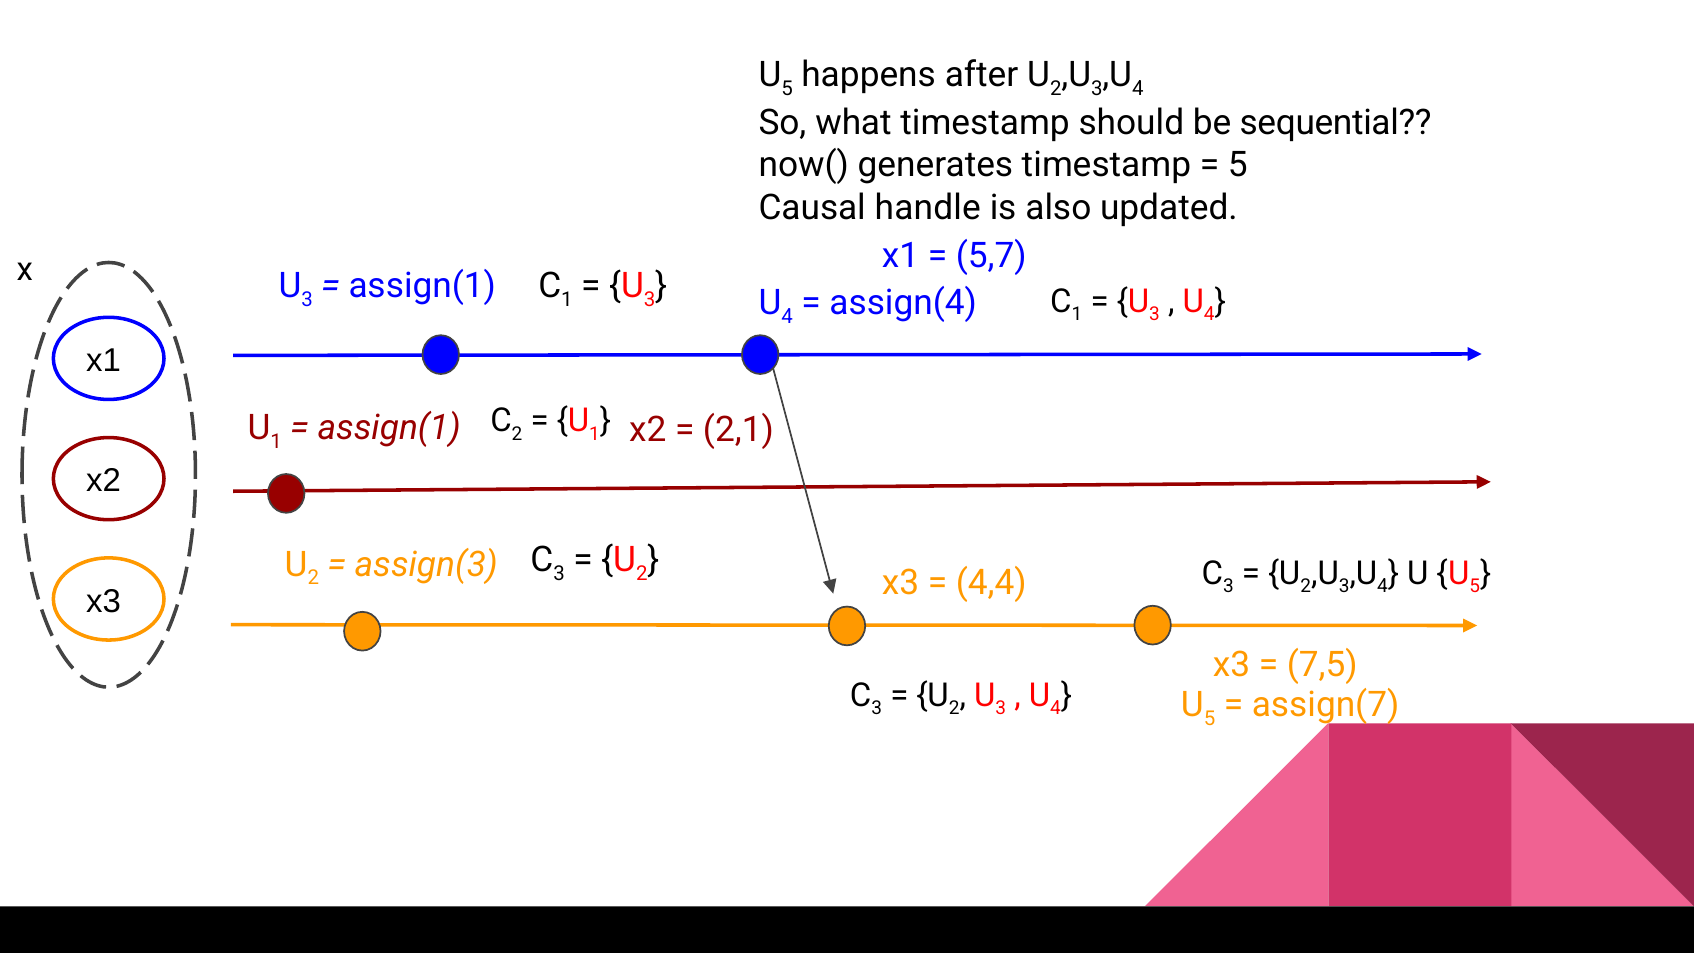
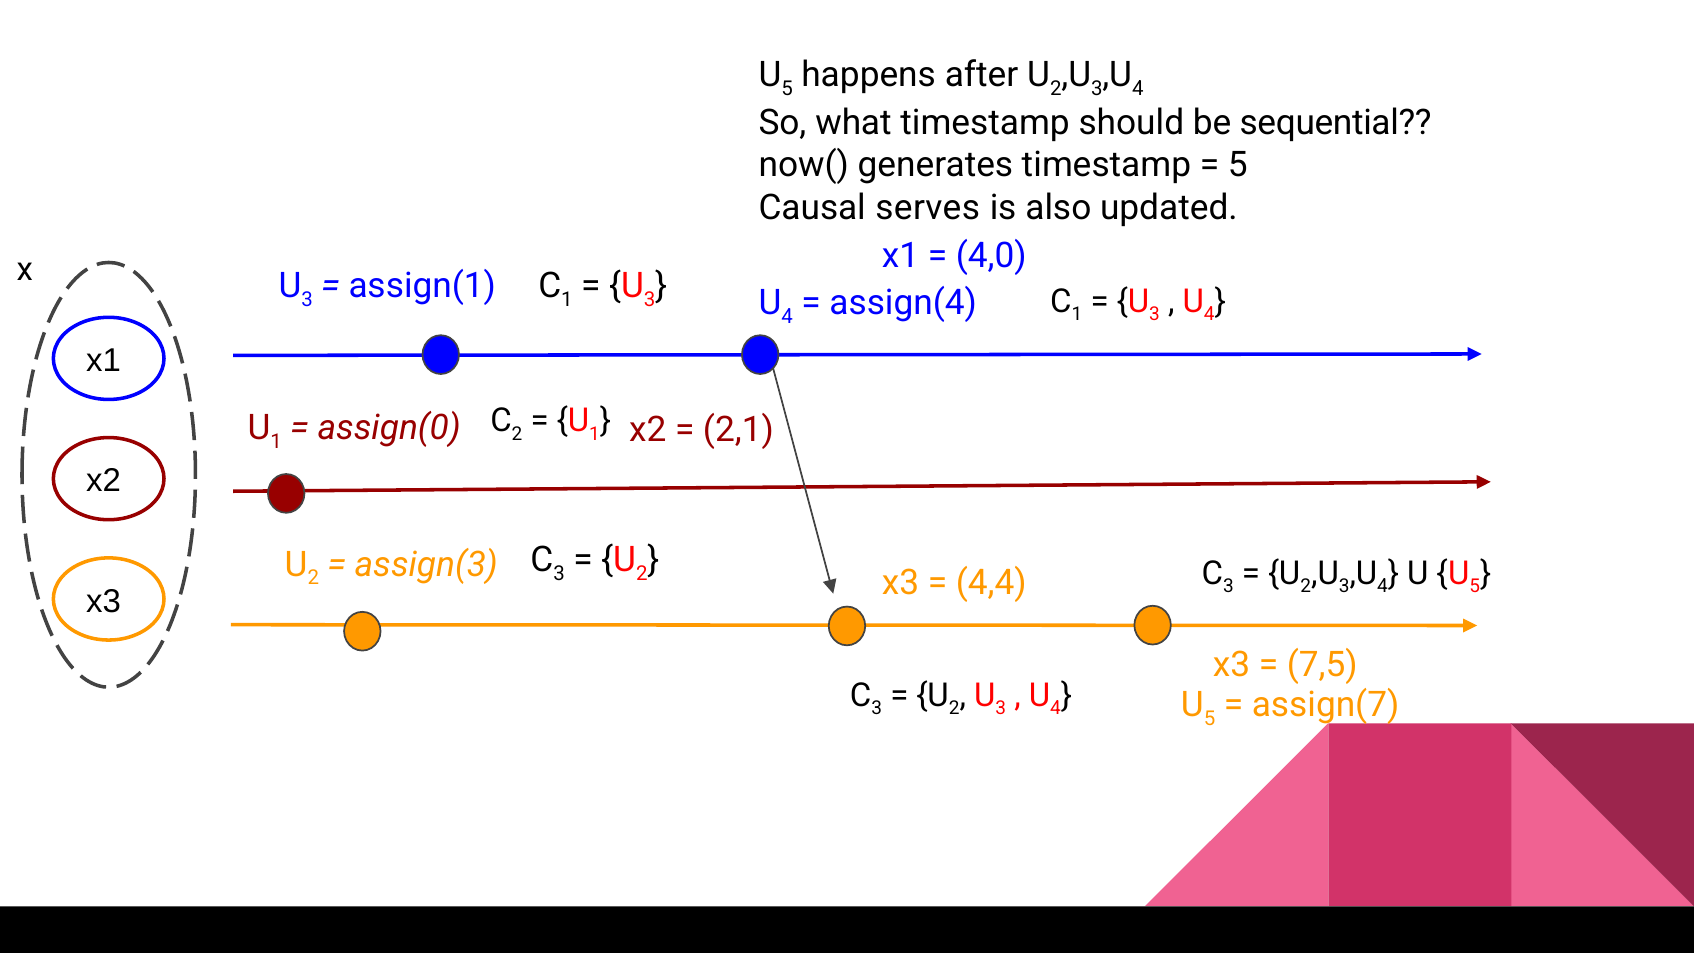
handle: handle -> serves (928, 208)
5,7: 5,7 -> 4,0 (991, 256)
assign(1: assign(1 -> assign(0 (389, 428)
